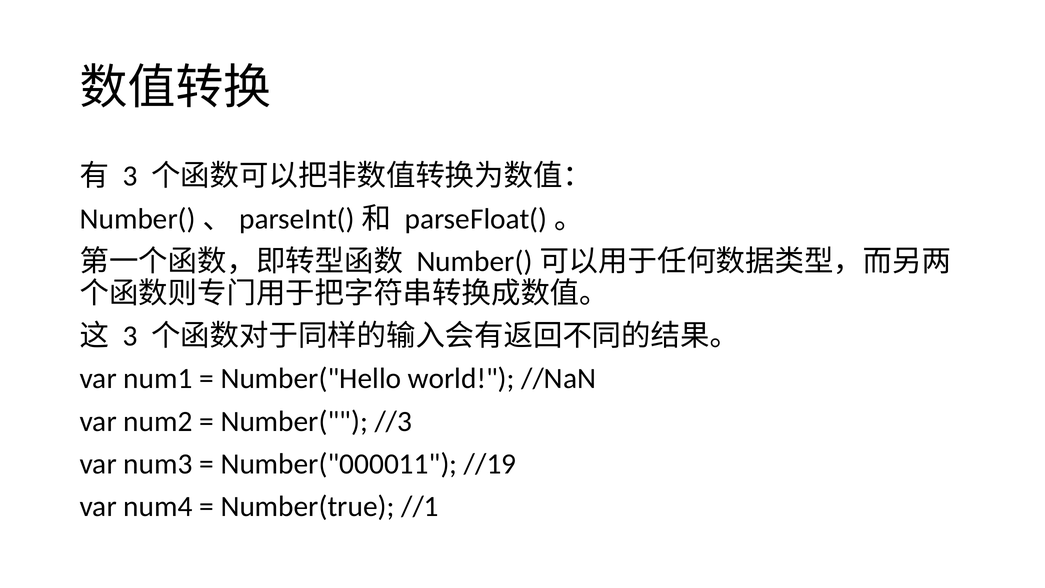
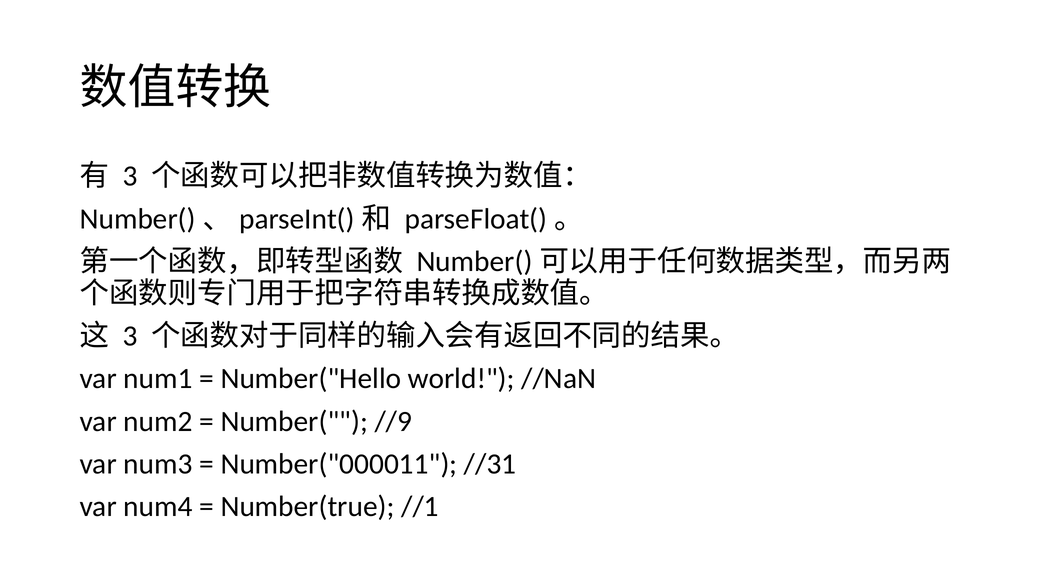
//3: //3 -> //9 (393, 421)
//19: //19 -> //31 (490, 464)
